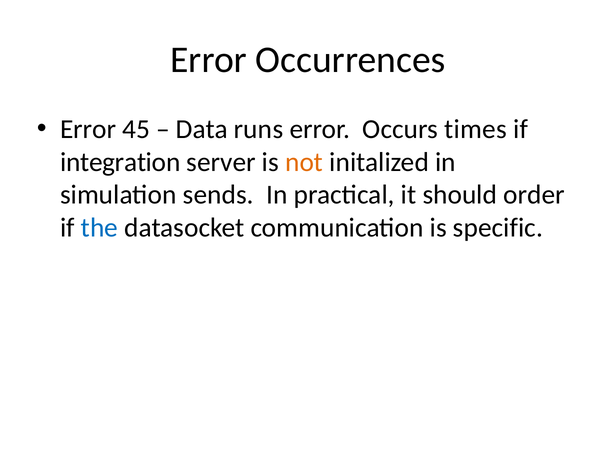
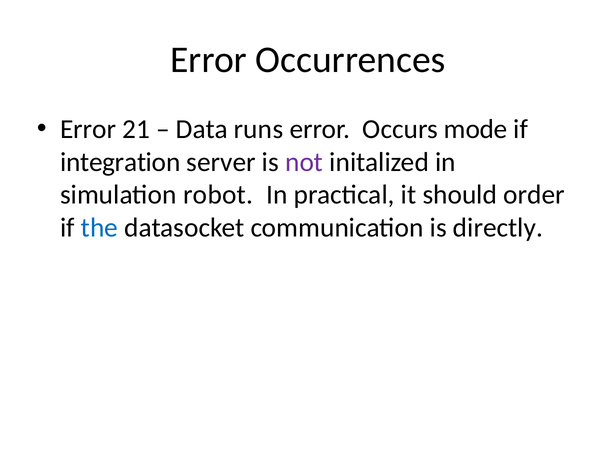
45: 45 -> 21 (136, 129)
times: times -> mode (476, 129)
not colour: orange -> purple (304, 162)
sends: sends -> robot (218, 195)
specific: specific -> directly (498, 228)
